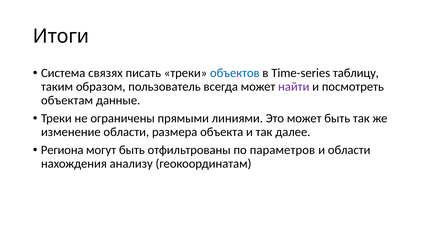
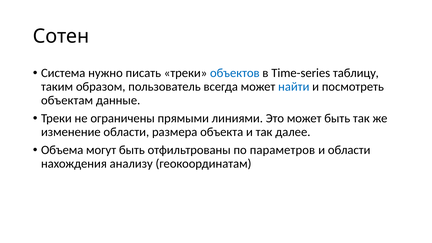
Итоги: Итоги -> Сотен (61, 36)
связях: связях -> нужно (105, 73)
найти colour: purple -> blue (294, 87)
Региона: Региона -> Объема (62, 150)
